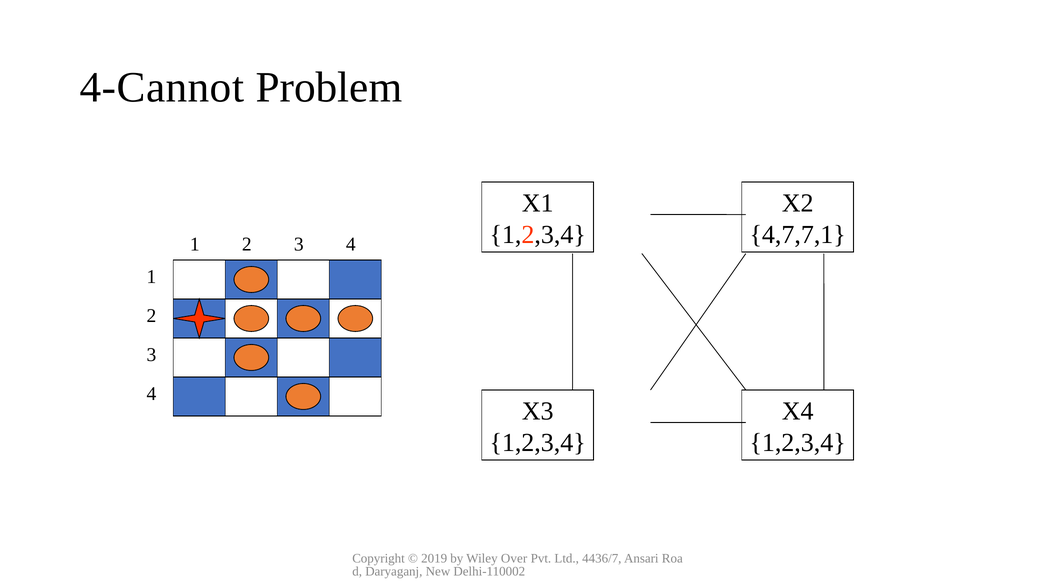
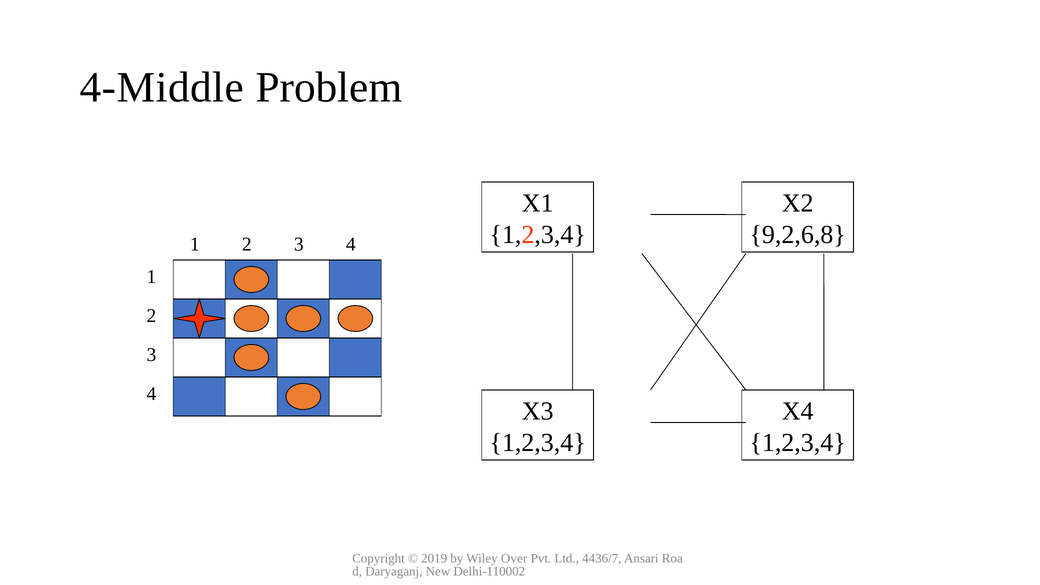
4-Cannot: 4-Cannot -> 4-Middle (162, 87)
4,7,7,1: 4,7,7,1 -> 9,2,6,8 (798, 234)
